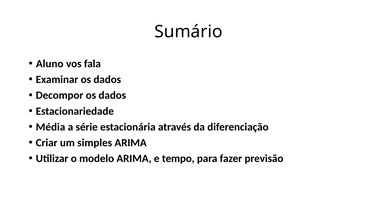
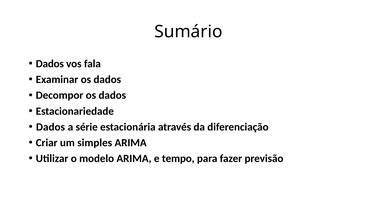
Aluno: Aluno -> Dados (50, 64)
Média: Média -> Dados (51, 127)
